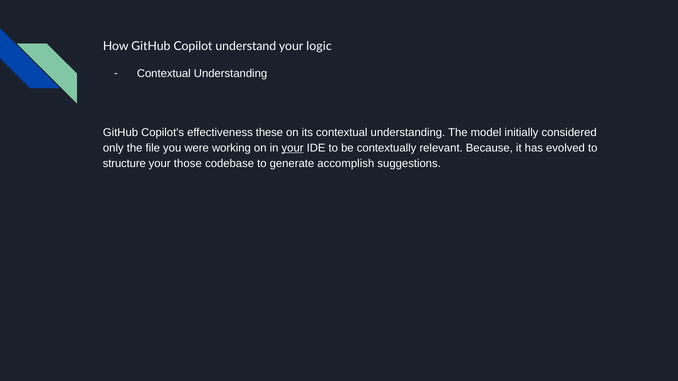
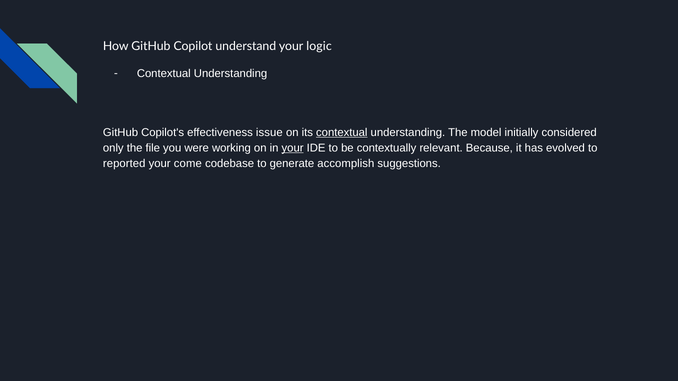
these: these -> issue (269, 133)
contextual underline: none -> present (342, 133)
structure: structure -> reported (124, 164)
those: those -> come (188, 164)
